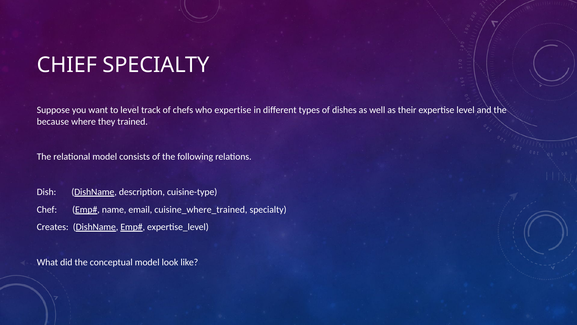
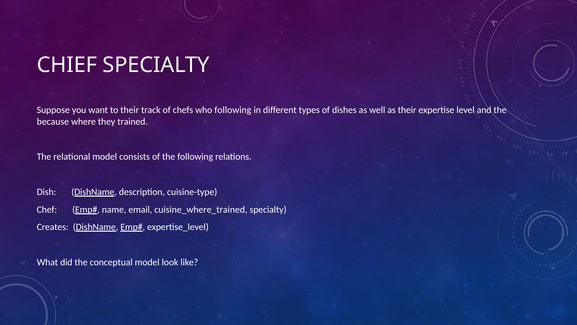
to level: level -> their (130, 110)
who expertise: expertise -> following (233, 110)
